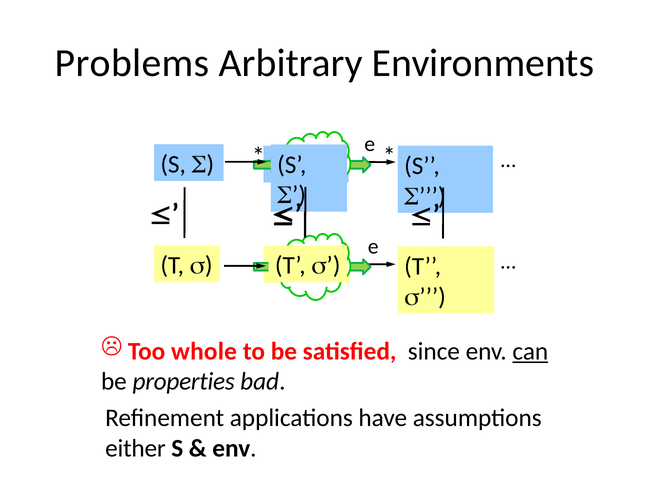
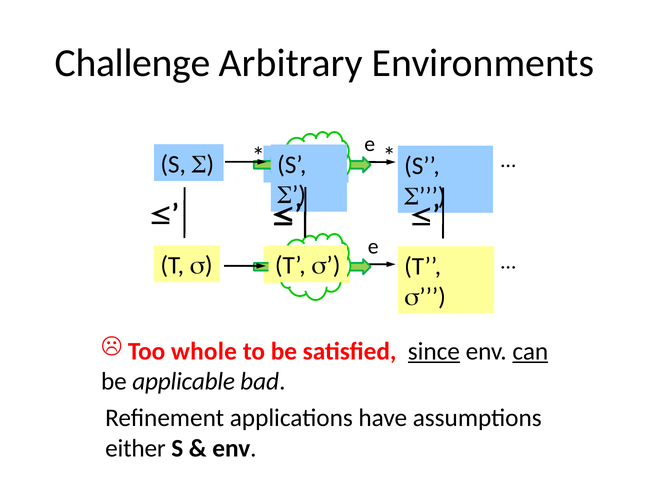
Problems: Problems -> Challenge (133, 63)
since underline: none -> present (434, 351)
properties: properties -> applicable (184, 381)
